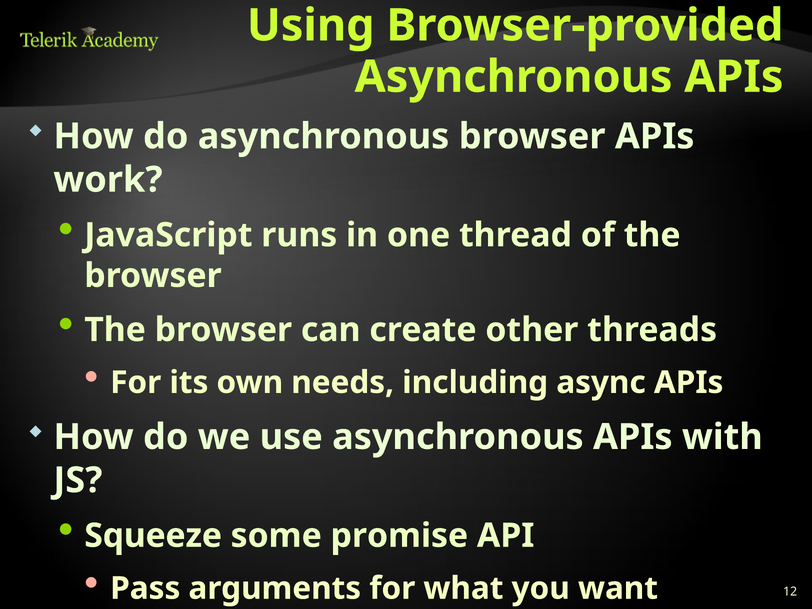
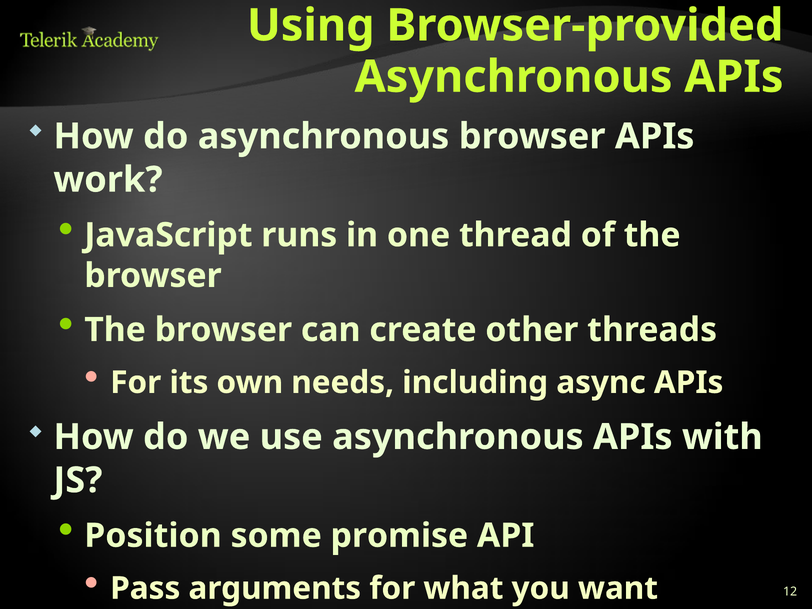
Squeeze: Squeeze -> Position (153, 536)
